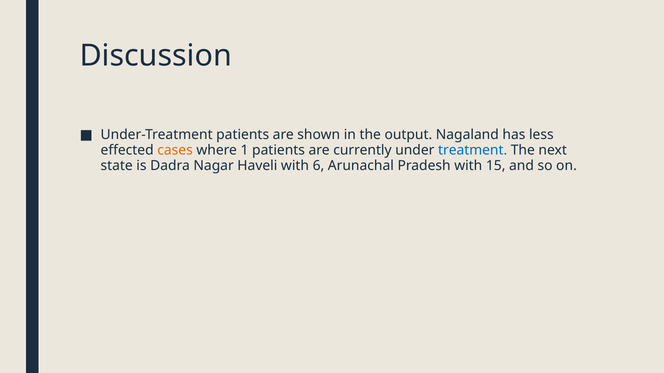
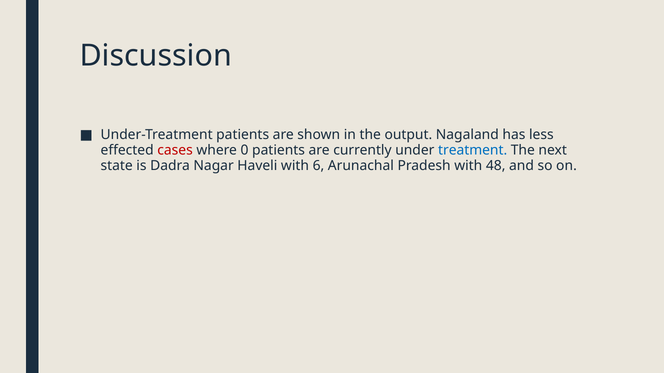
cases colour: orange -> red (175, 151)
1: 1 -> 0 (245, 151)
15: 15 -> 48 (496, 166)
